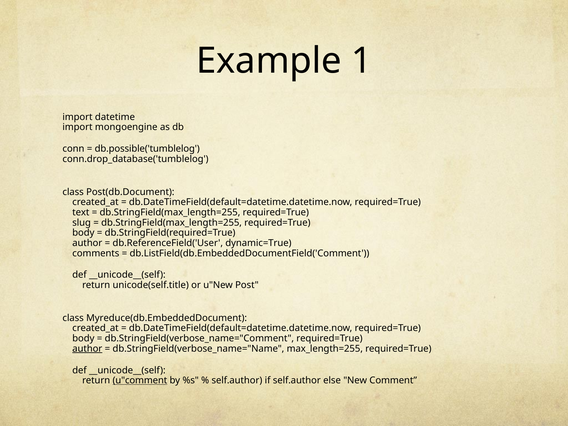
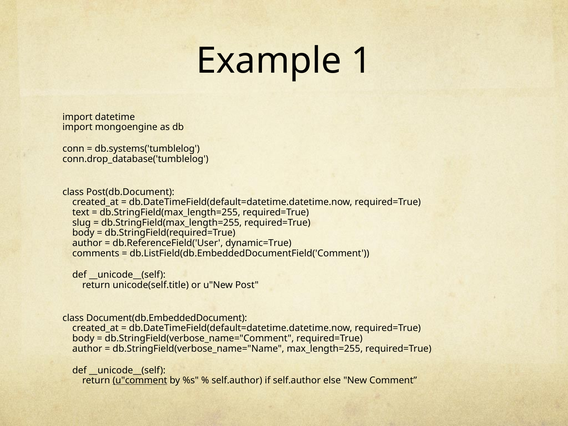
db.possible('tumblelog: db.possible('tumblelog -> db.systems('tumblelog (147, 149)
Myreduce(db.EmbeddedDocument: Myreduce(db.EmbeddedDocument -> Document(db.EmbeddedDocument (167, 318)
author underline: present -> none (87, 349)
